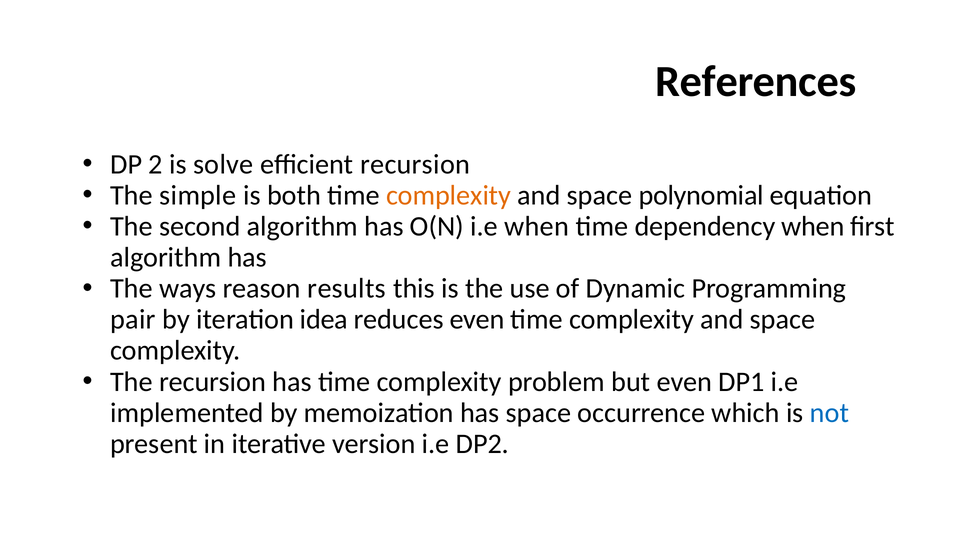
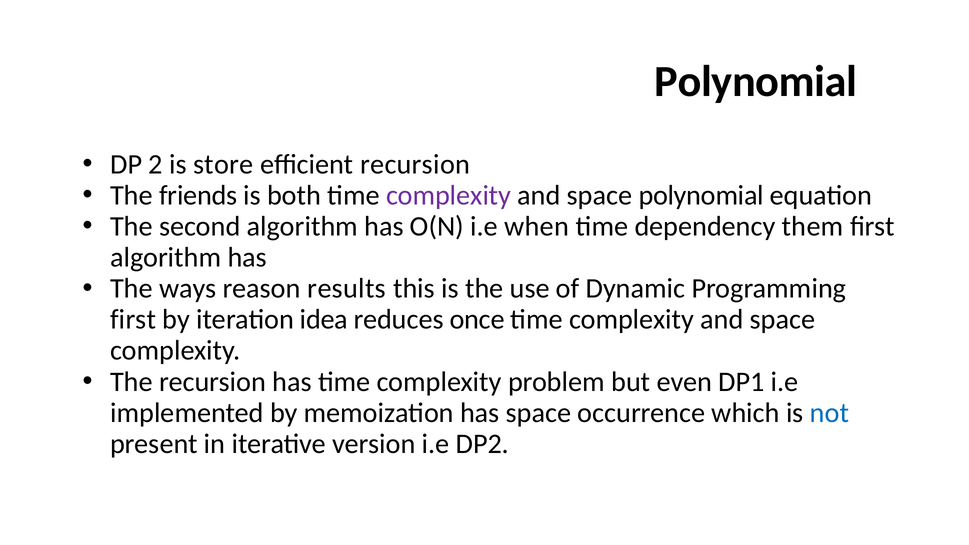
References: References -> Polynomial (756, 82)
solve: solve -> store (223, 164)
simple: simple -> friends (198, 195)
complexity colour: orange -> purple (449, 195)
dependency when: when -> them (813, 226)
pair: pair -> first (133, 320)
reduces even: even -> once (477, 320)
